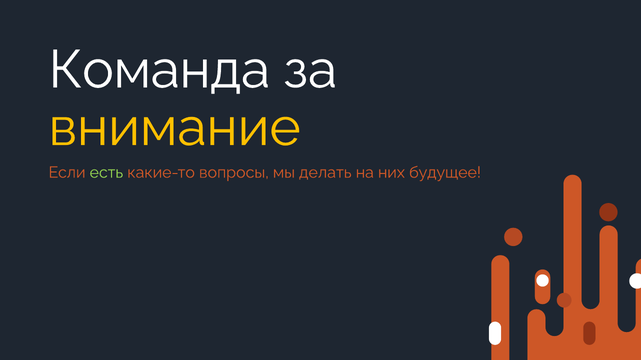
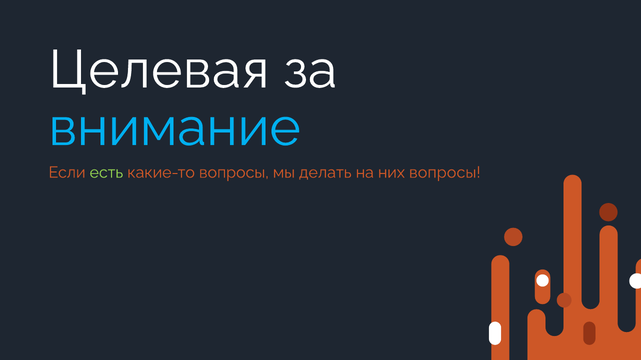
Команда: Команда -> Целевая (159, 70)
внимание colour: yellow -> light blue (175, 128)
них будущее: будущее -> вопросы (445, 173)
